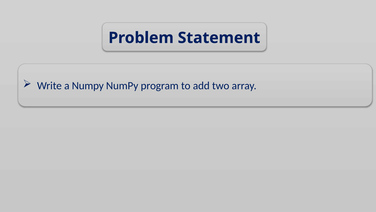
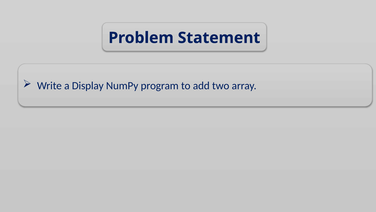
a Numpy: Numpy -> Display (88, 86)
